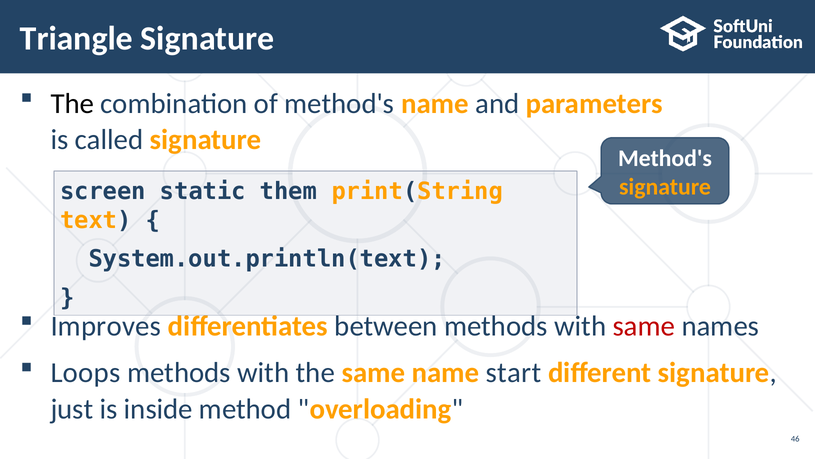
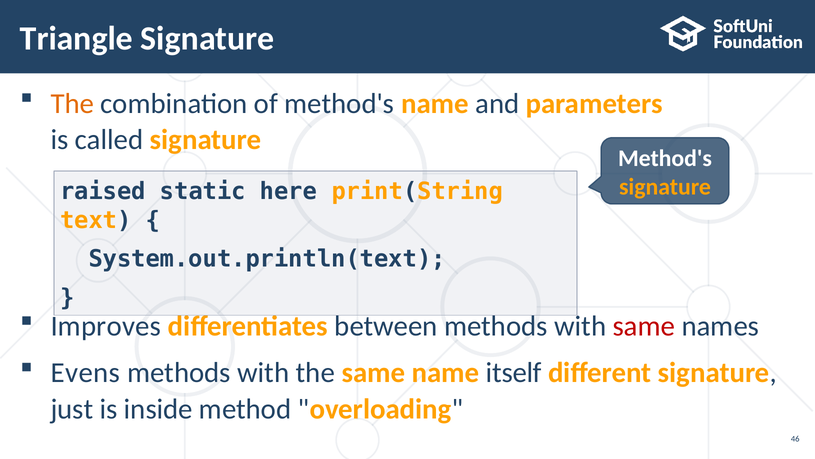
The colour: black -> orange (72, 103)
screen: screen -> raised (103, 191)
them: them -> here (288, 191)
Loops: Loops -> Evens (85, 372)
start: start -> itself (514, 372)
